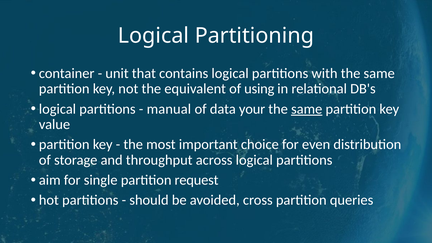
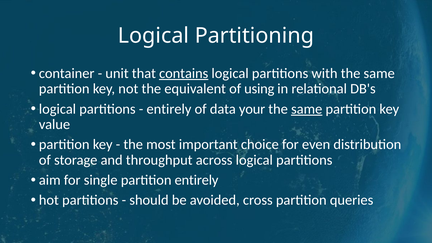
contains underline: none -> present (184, 73)
manual: manual -> entirely (169, 109)
partition request: request -> entirely (197, 180)
